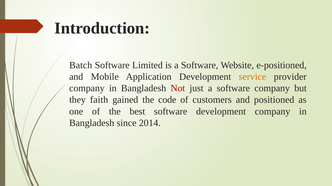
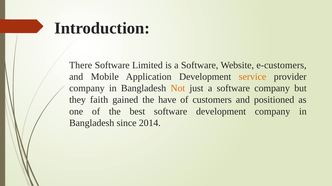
Batch: Batch -> There (81, 65)
e-positioned: e-positioned -> e-customers (281, 65)
Not colour: red -> orange (178, 89)
code: code -> have (167, 100)
